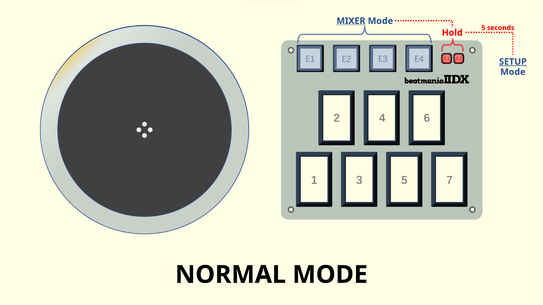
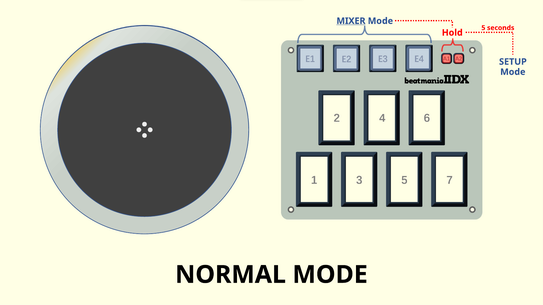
SETUP underline: present -> none (513, 62)
